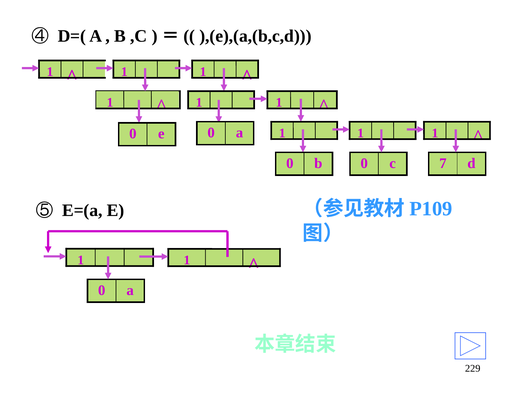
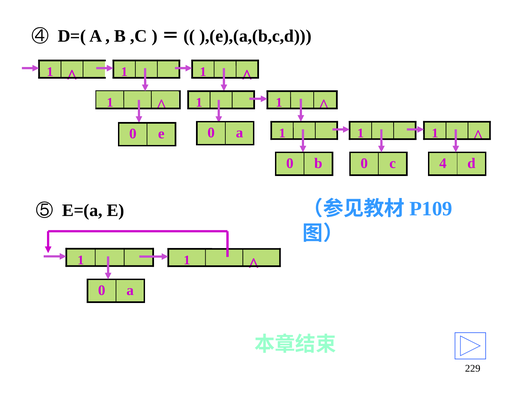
7: 7 -> 4 (443, 163)
